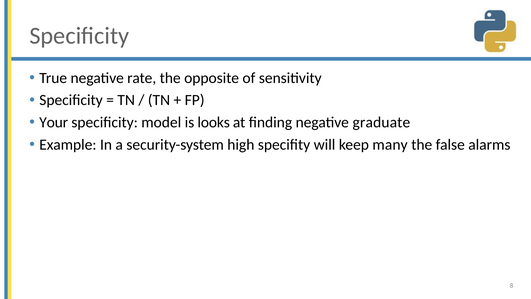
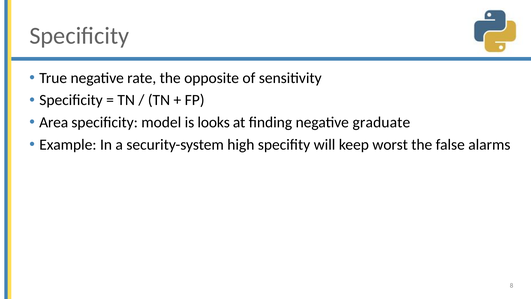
Your: Your -> Area (54, 122)
many: many -> worst (390, 145)
